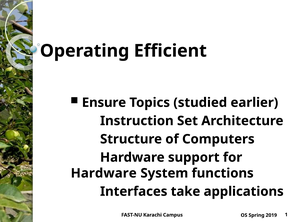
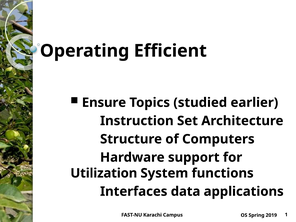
Hardware: Hardware -> Utilization (104, 173)
take: take -> data (186, 191)
